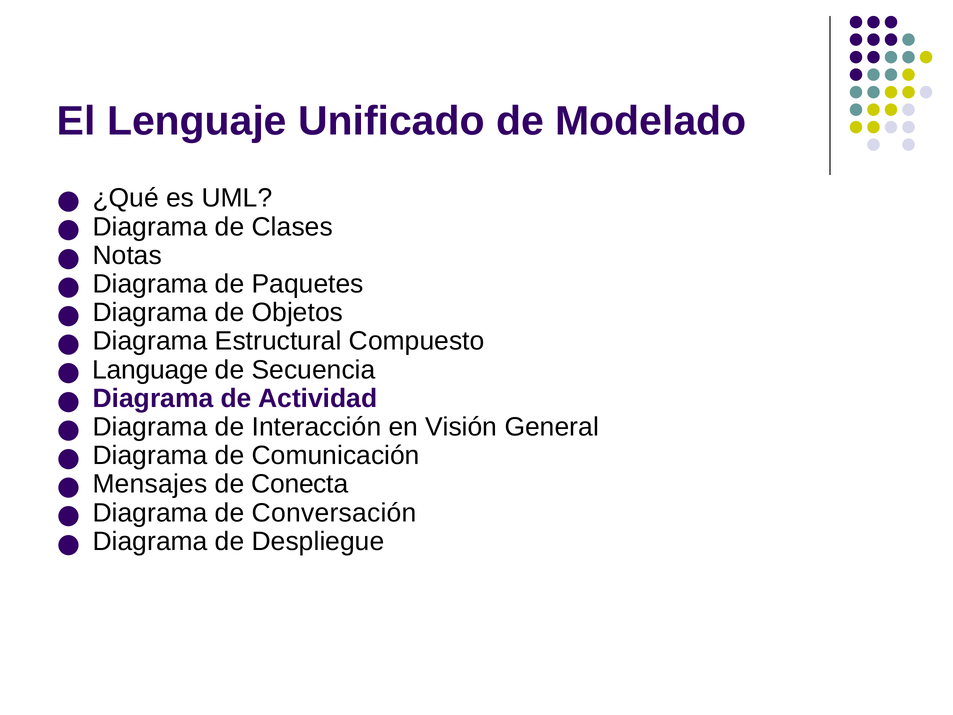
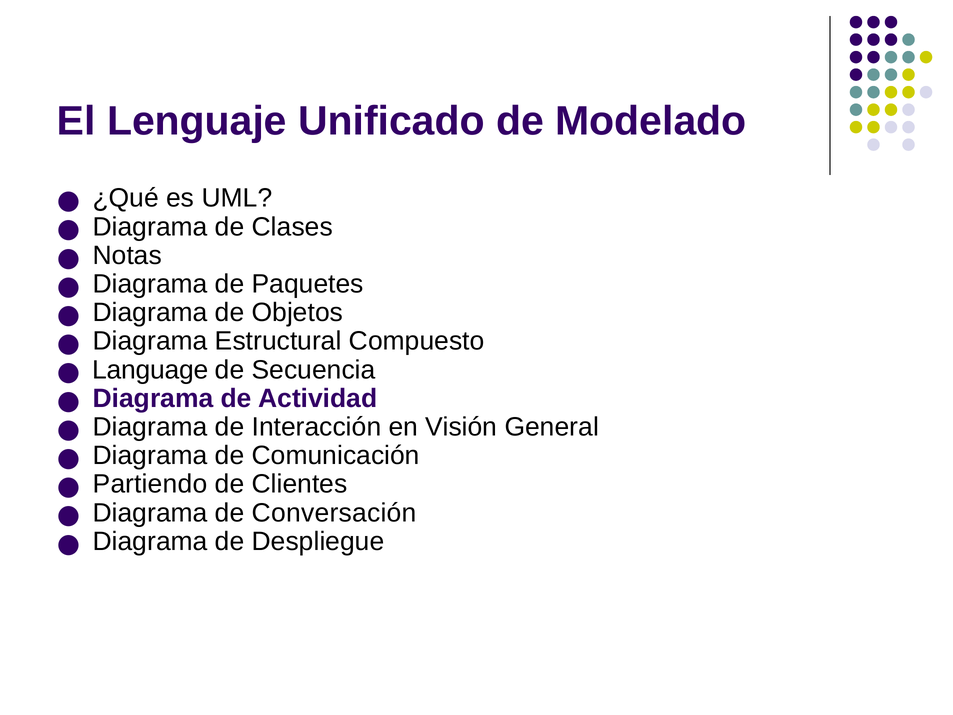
Mensajes: Mensajes -> Partiendo (150, 484)
Conecta: Conecta -> Clientes (300, 484)
